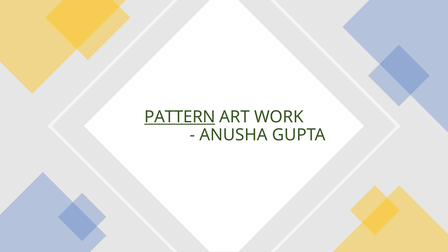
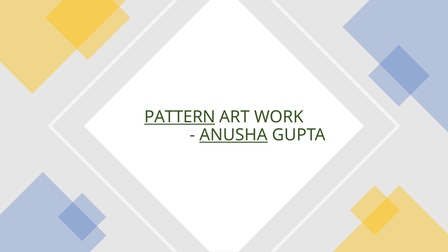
ANUSHA underline: none -> present (233, 135)
